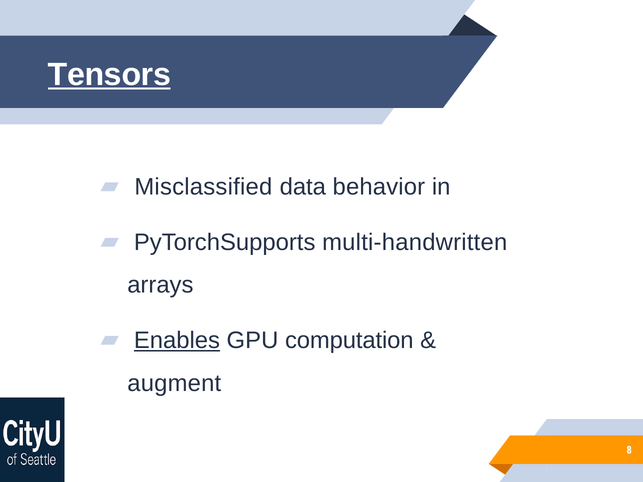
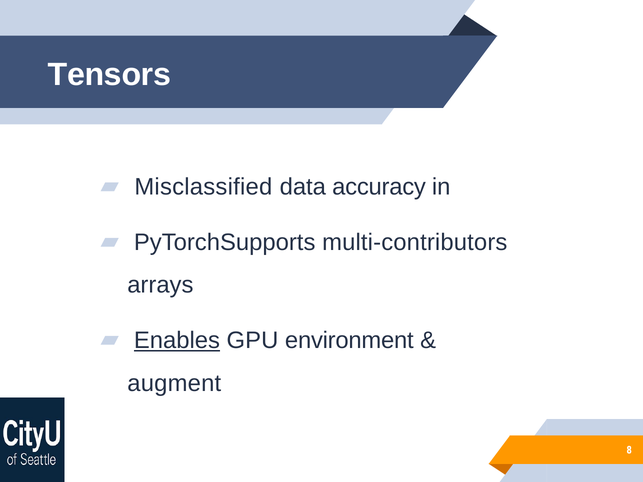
Tensors underline: present -> none (109, 75)
behavior: behavior -> accuracy (379, 187)
multi-handwritten: multi-handwritten -> multi-contributors (415, 242)
computation: computation -> environment (349, 341)
